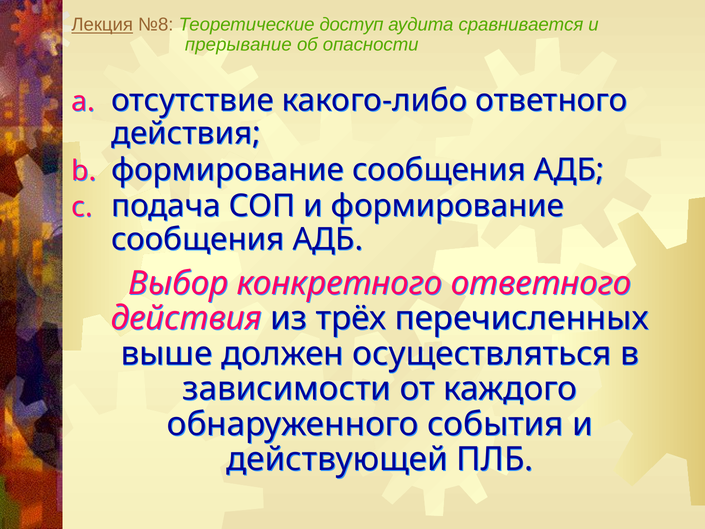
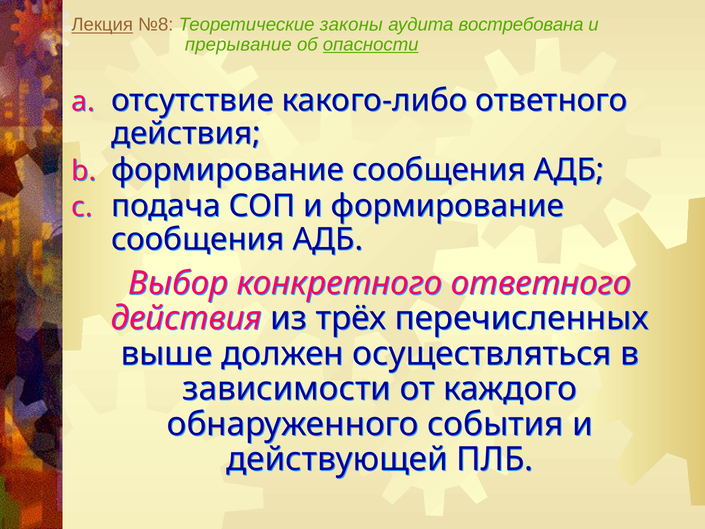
доступ: доступ -> законы (351, 25)
сравнивается: сравнивается -> востребована (521, 25)
опасности underline: none -> present (371, 44)
